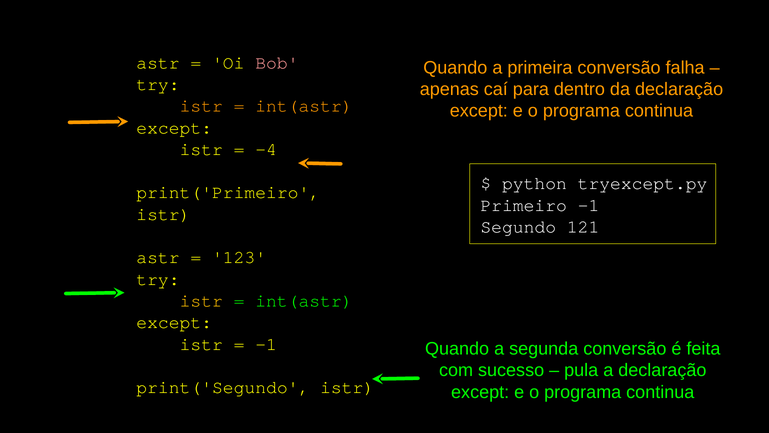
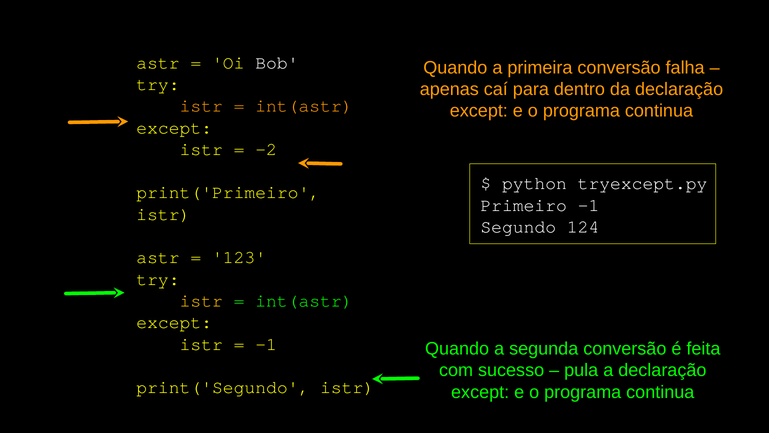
Bob colour: pink -> white (277, 63)
-4: -4 -> -2 (266, 149)
121: 121 -> 124 (583, 227)
